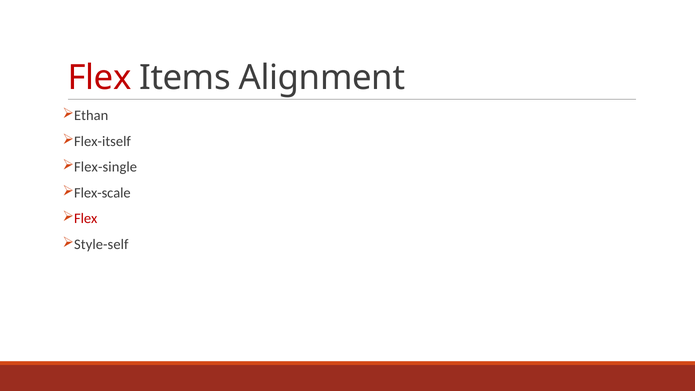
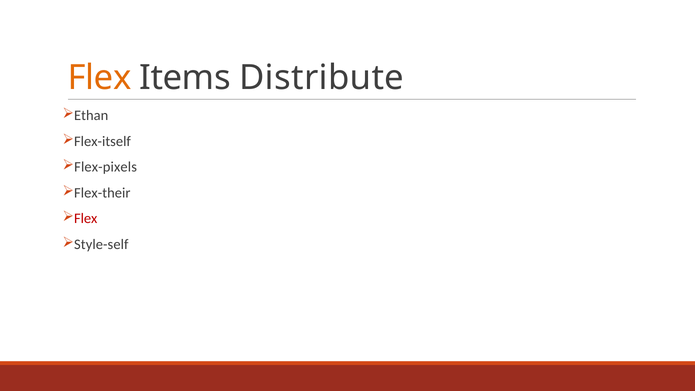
Flex colour: red -> orange (99, 78)
Alignment: Alignment -> Distribute (322, 78)
Flex-single: Flex-single -> Flex-pixels (106, 167)
Flex-scale: Flex-scale -> Flex-their (102, 193)
